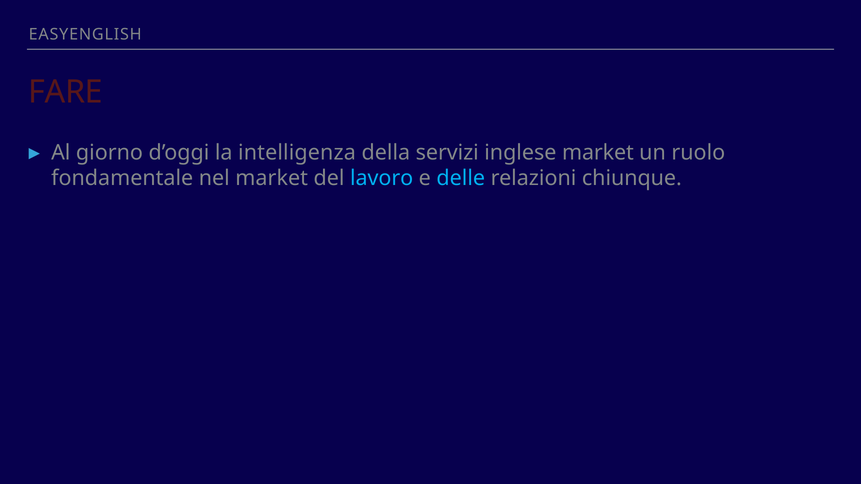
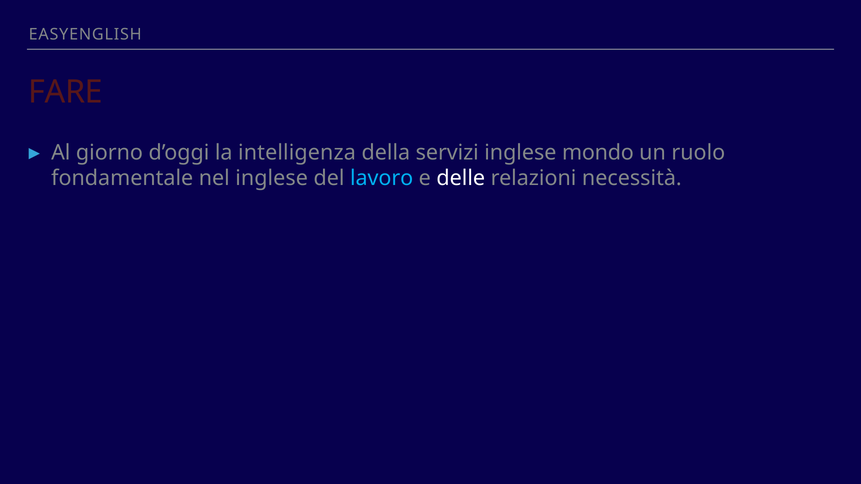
inglese market: market -> mondo (598, 153)
nel market: market -> inglese (272, 178)
delle colour: light blue -> white (461, 178)
chiunque: chiunque -> necessità (632, 178)
